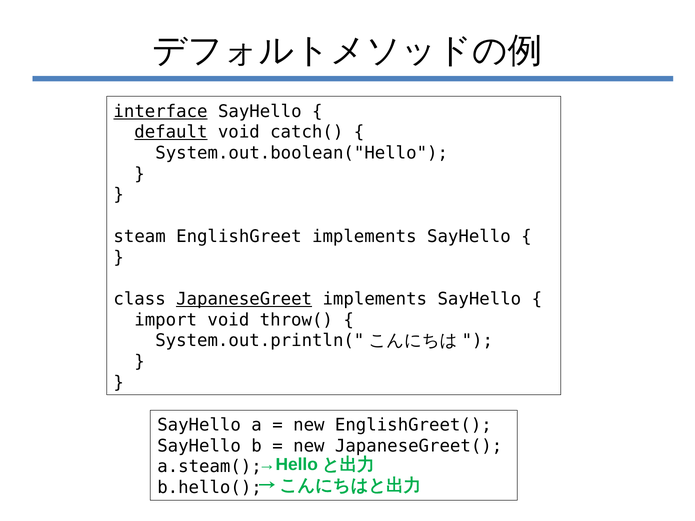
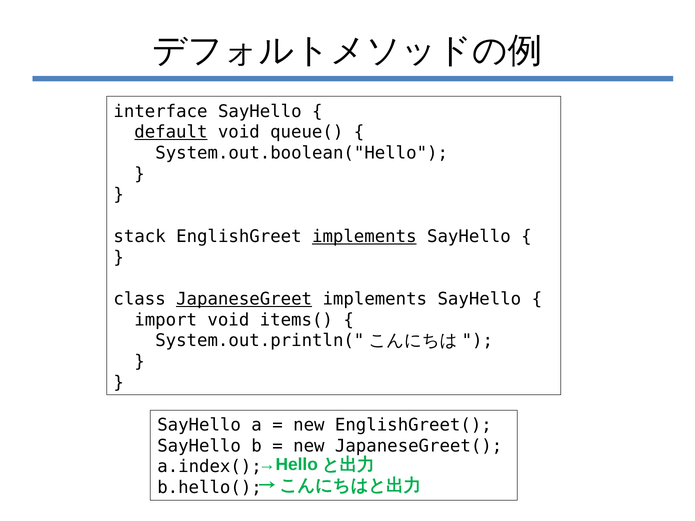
interface underline: present -> none (161, 111)
catch(: catch( -> queue( (307, 132)
steam: steam -> stack (140, 237)
implements underline: none -> present (364, 237)
throw(: throw( -> items( (296, 320)
a.steam(: a.steam( -> a.index( (210, 467)
